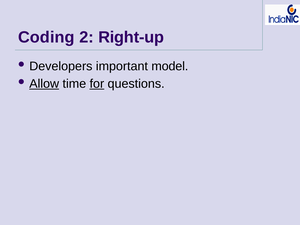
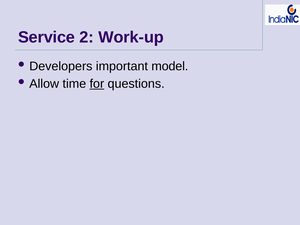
Coding: Coding -> Service (46, 37)
Right-up: Right-up -> Work-up (131, 37)
Allow underline: present -> none (44, 84)
